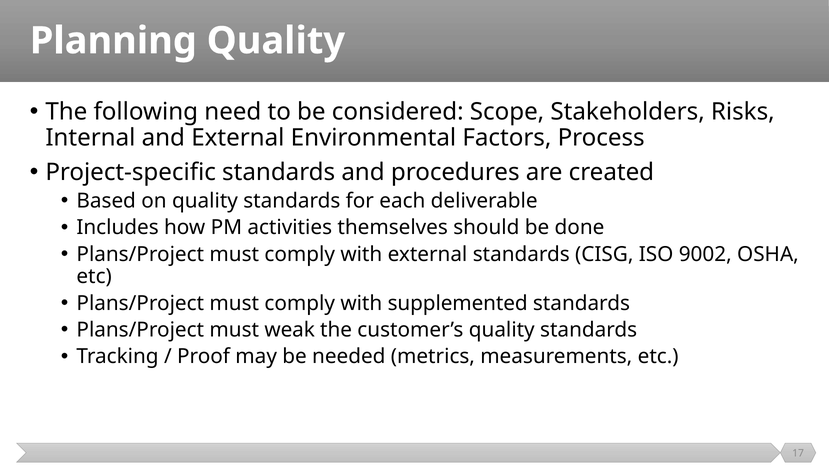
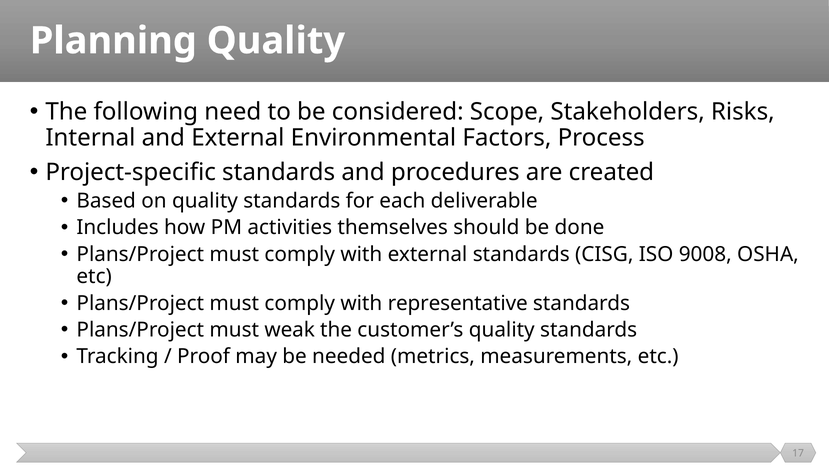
9002: 9002 -> 9008 (705, 254)
supplemented: supplemented -> representative (458, 303)
